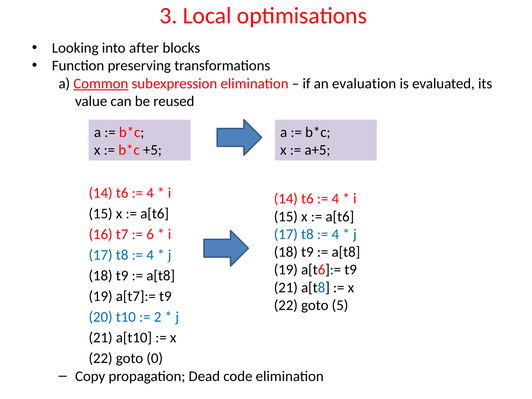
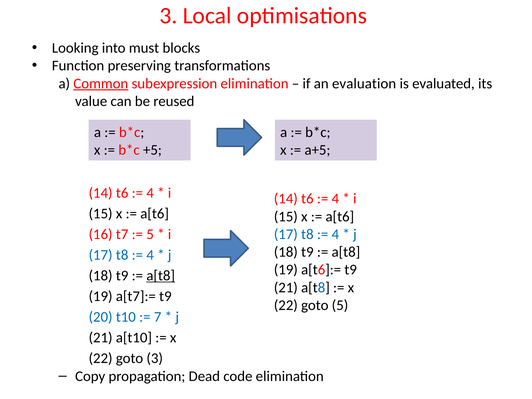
after: after -> must (144, 48)
6: 6 -> 5 (150, 234)
a[t8 underline: none -> present (161, 276)
2: 2 -> 7 (158, 317)
goto 0: 0 -> 3 (155, 358)
